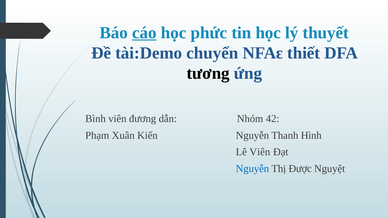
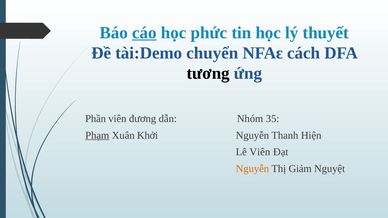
thiết: thiết -> cách (304, 53)
Bình: Bình -> Phần (96, 119)
42: 42 -> 35 (273, 119)
Phạm underline: none -> present (97, 135)
Kiến: Kiến -> Khởi (148, 135)
Hình: Hình -> Hiện (311, 135)
Nguyễn colour: blue -> orange (252, 169)
Được: Được -> Giảm (300, 169)
